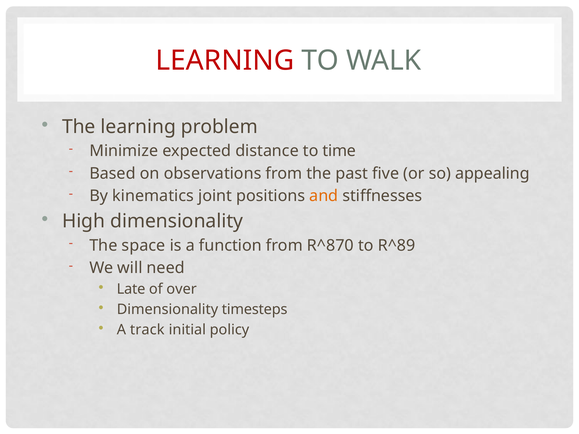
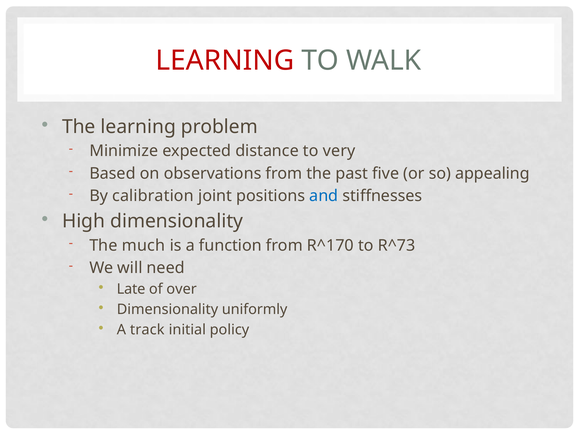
time: time -> very (339, 151)
kinematics: kinematics -> calibration (153, 196)
and colour: orange -> blue (324, 196)
space: space -> much (143, 246)
R^870: R^870 -> R^170 (330, 246)
R^89: R^89 -> R^73 (397, 246)
timesteps: timesteps -> uniformly (255, 310)
